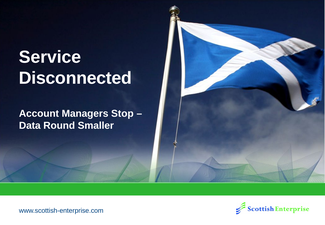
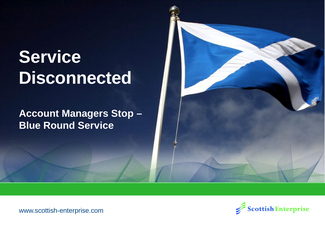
Data: Data -> Blue (30, 126)
Round Smaller: Smaller -> Service (96, 126)
